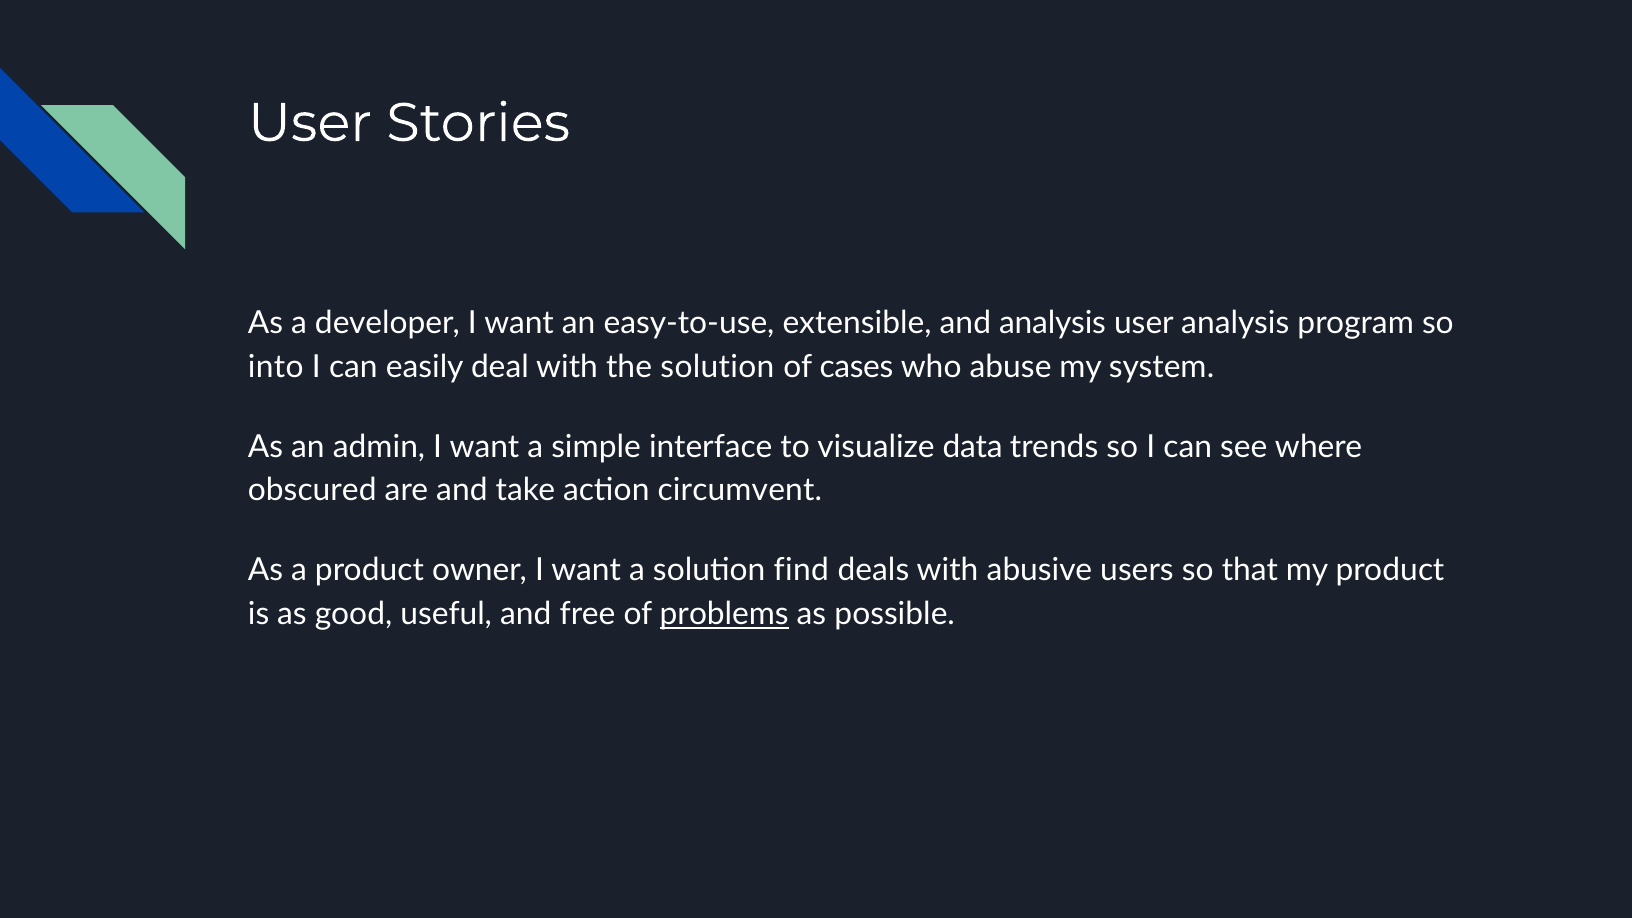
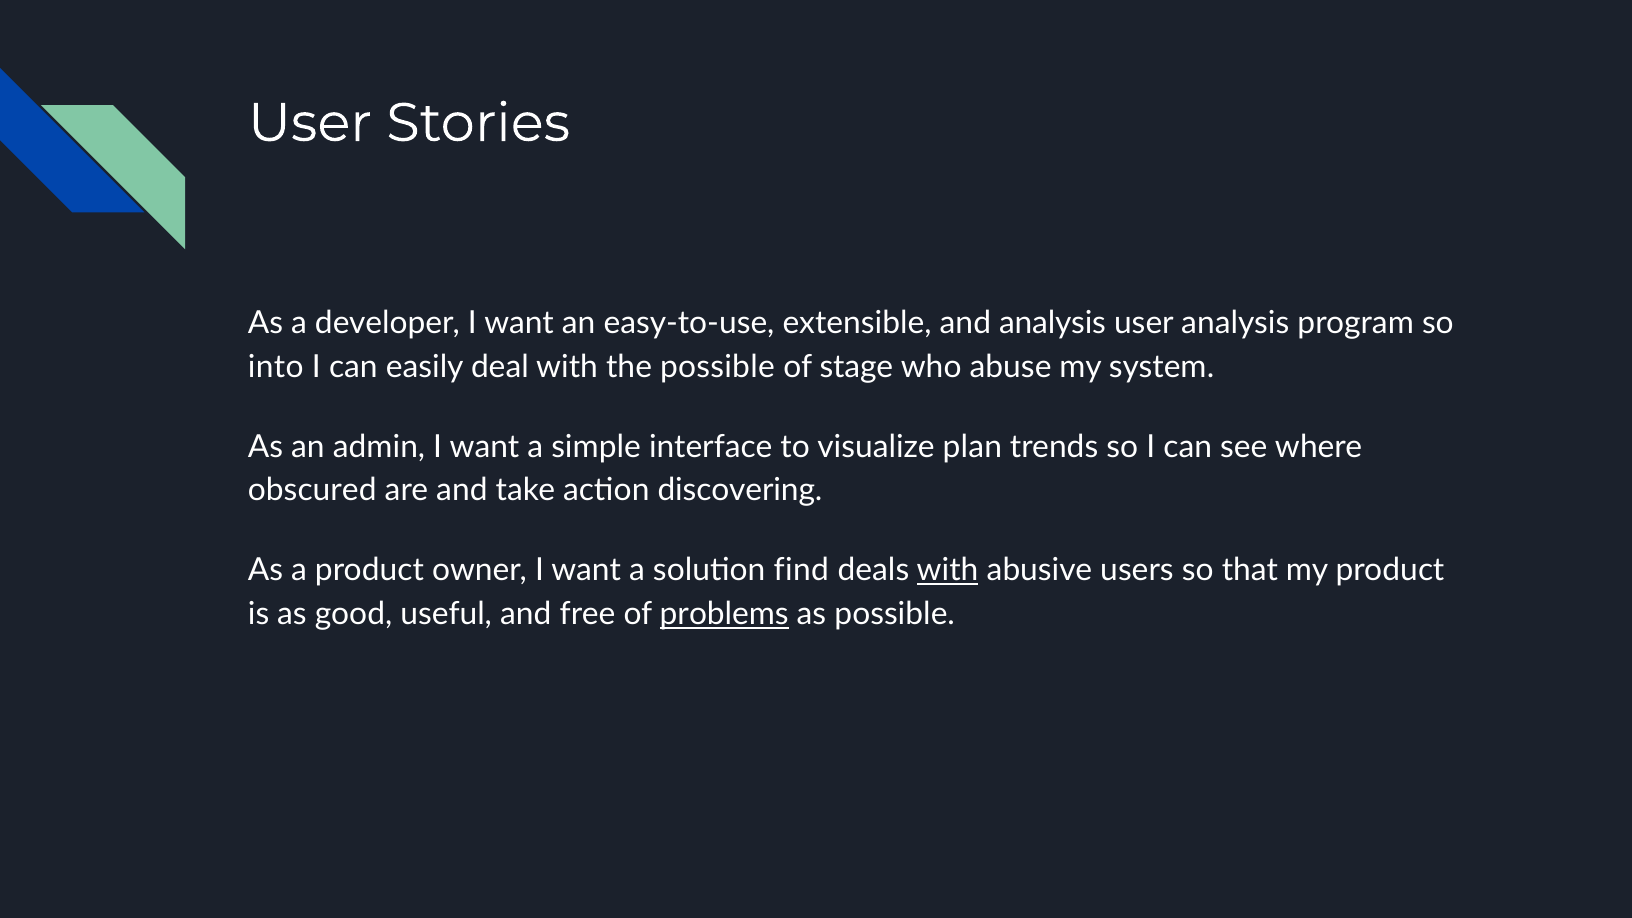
the solution: solution -> possible (717, 367)
cases: cases -> stage (856, 367)
data: data -> plan (972, 447)
circumvent: circumvent -> discovering (740, 490)
with underline: none -> present (948, 570)
